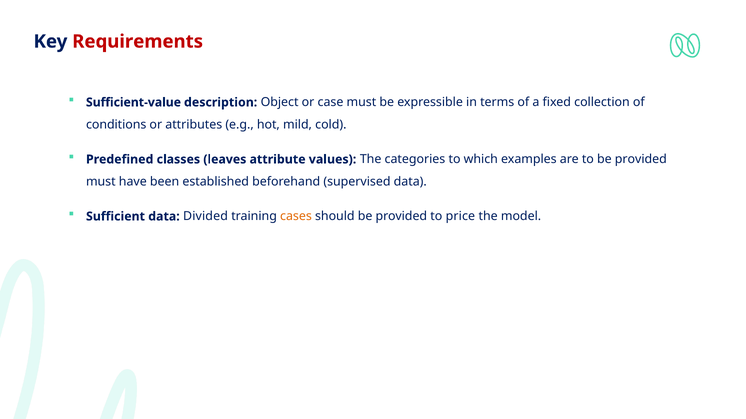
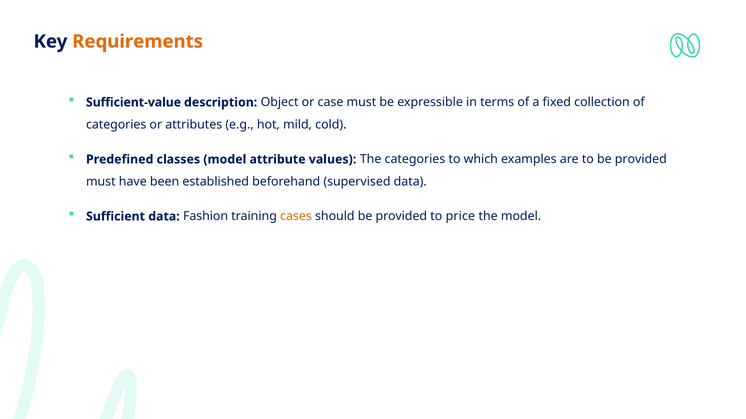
Requirements colour: red -> orange (138, 42)
conditions: conditions -> categories (116, 125)
classes leaves: leaves -> model (225, 160)
Divided: Divided -> Fashion (206, 217)
